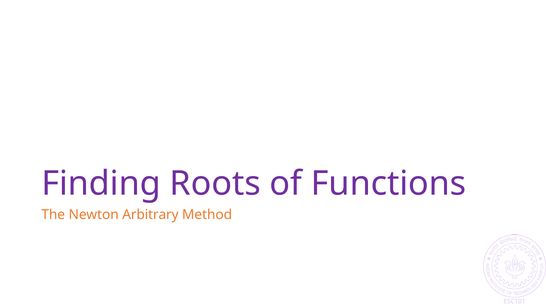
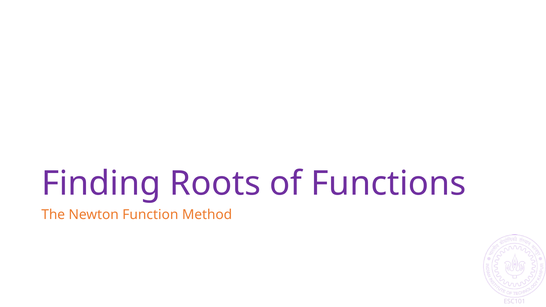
Arbitrary: Arbitrary -> Function (150, 215)
